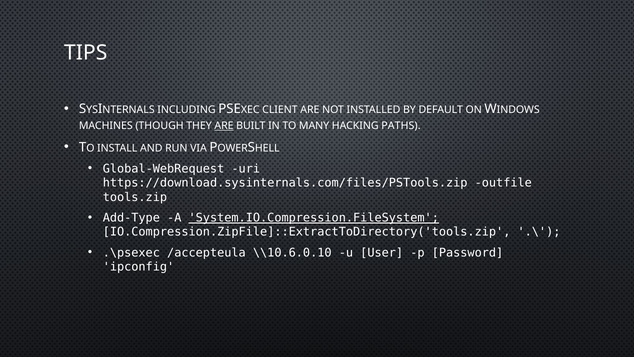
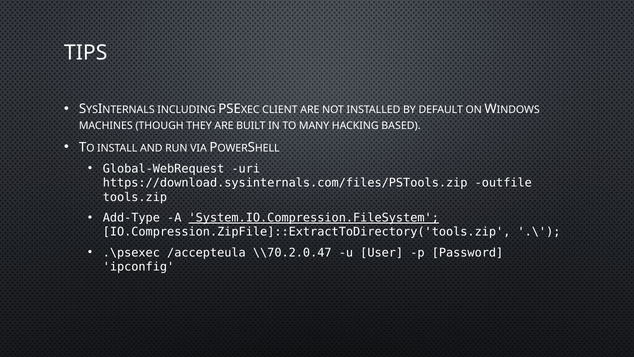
ARE underline: present -> none (224, 126)
PATHS: PATHS -> BASED (401, 126)
\\10.6.0.10: \\10.6.0.10 -> \\70.2.0.47 (292, 252)
